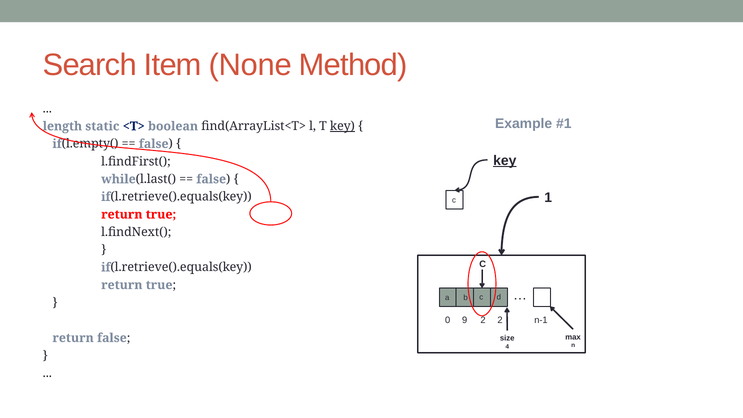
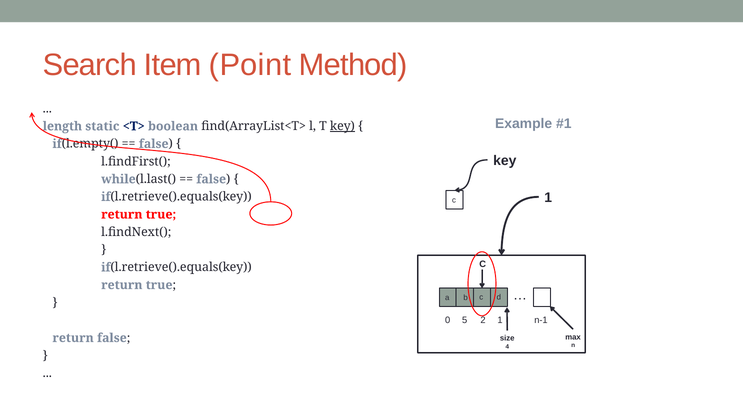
None: None -> Point (250, 65)
key underline: present -> none (505, 161)
9: 9 -> 5 (465, 320)
2 2: 2 -> 1 (500, 320)
